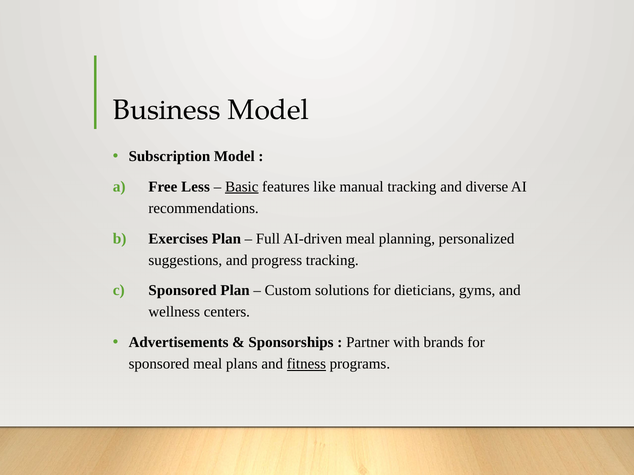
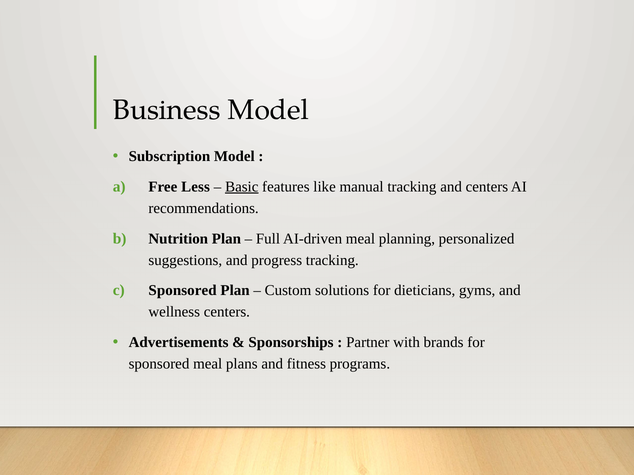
and diverse: diverse -> centers (487, 187)
Exercises: Exercises -> Nutrition (178, 239)
fitness underline: present -> none (306, 364)
